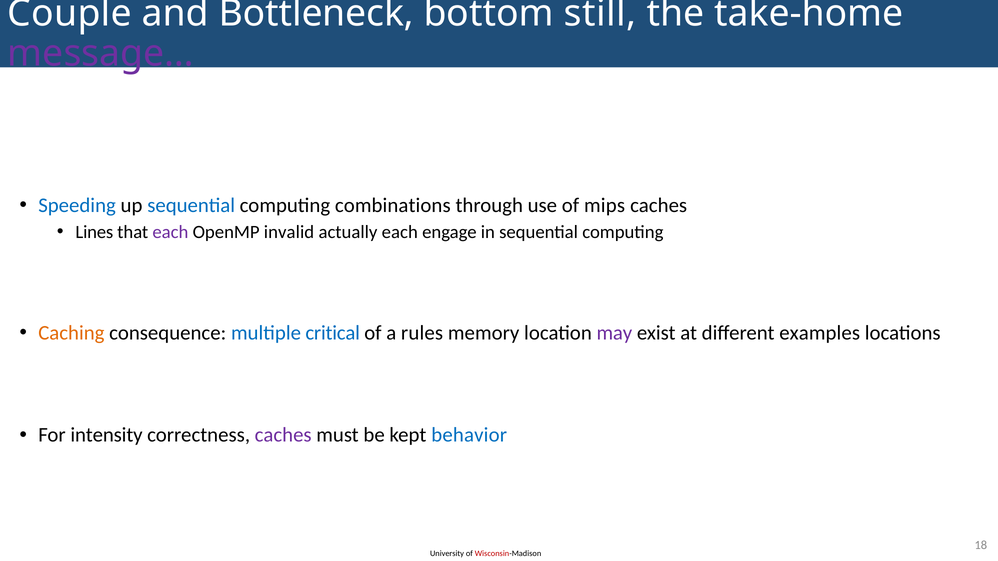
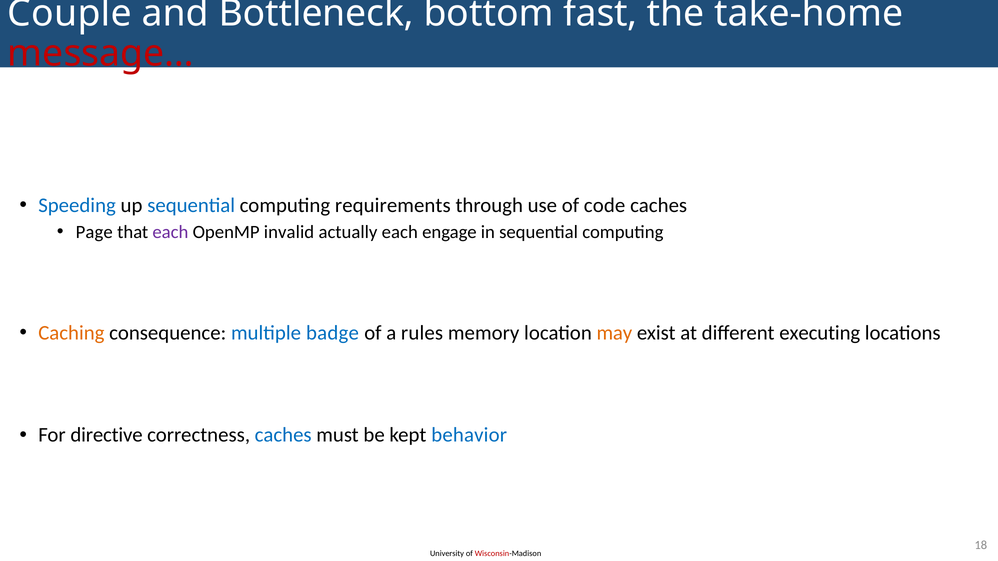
still: still -> fast (600, 13)
message… colour: purple -> red (101, 54)
combinations: combinations -> requirements (393, 206)
mips: mips -> code (605, 206)
Lines: Lines -> Page (94, 232)
critical: critical -> badge (332, 333)
may colour: purple -> orange (614, 333)
examples: examples -> executing (820, 333)
intensity: intensity -> directive (107, 435)
caches colour: purple -> blue (283, 435)
